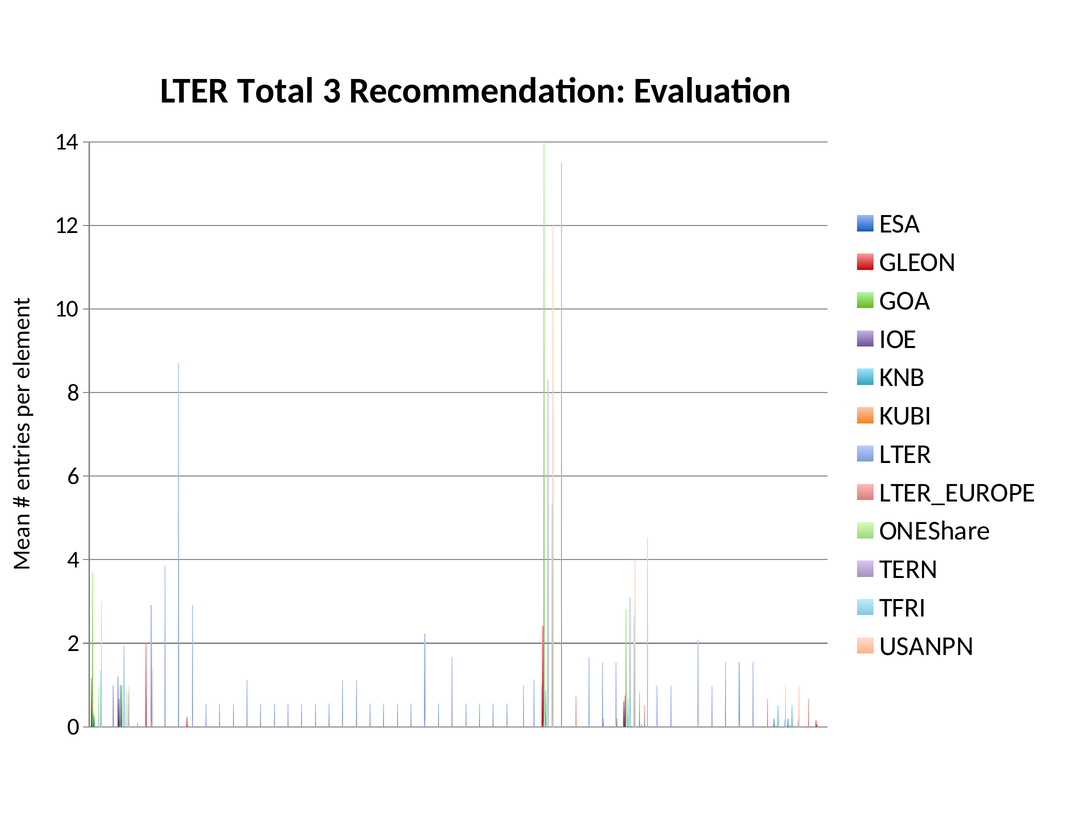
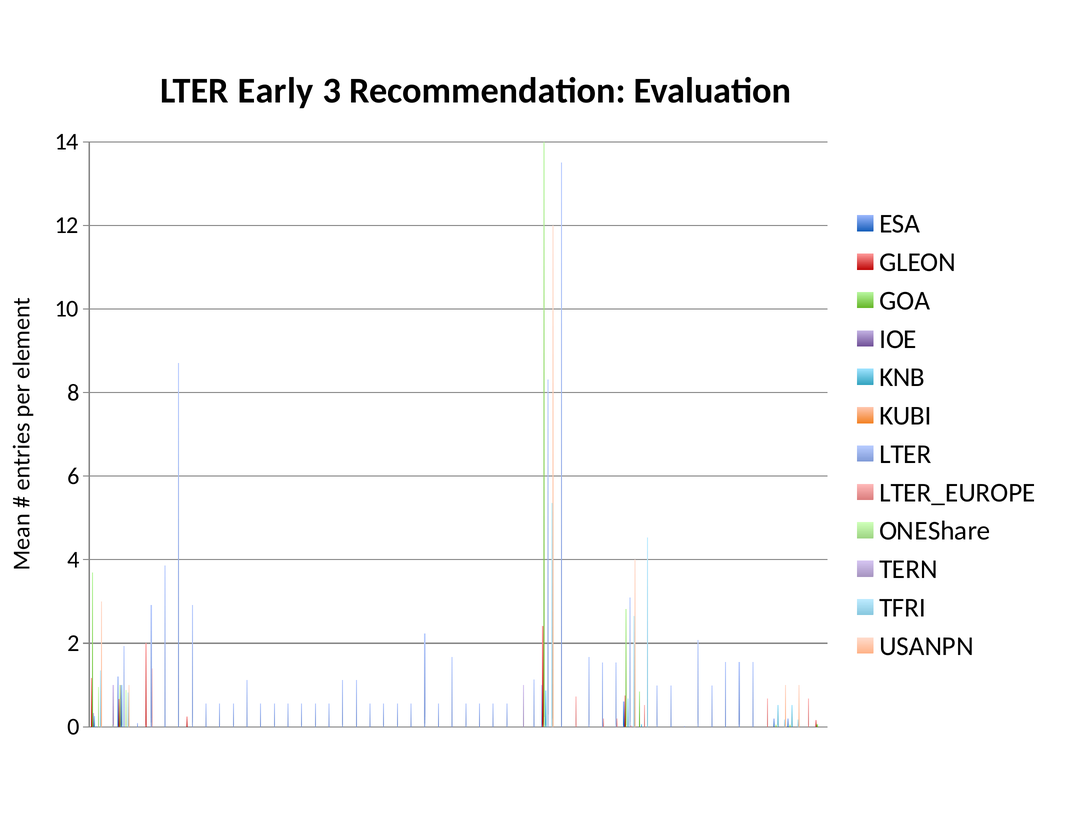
Total: Total -> Early (276, 91)
